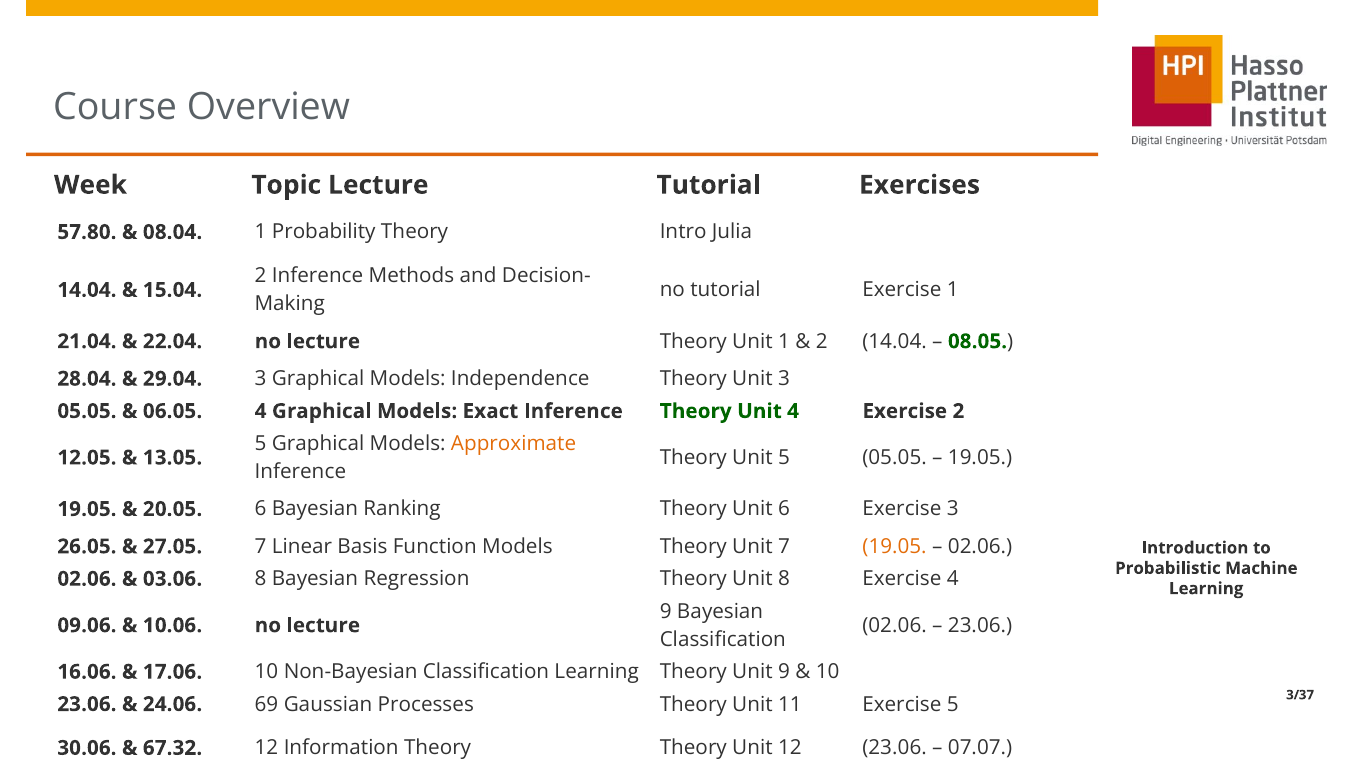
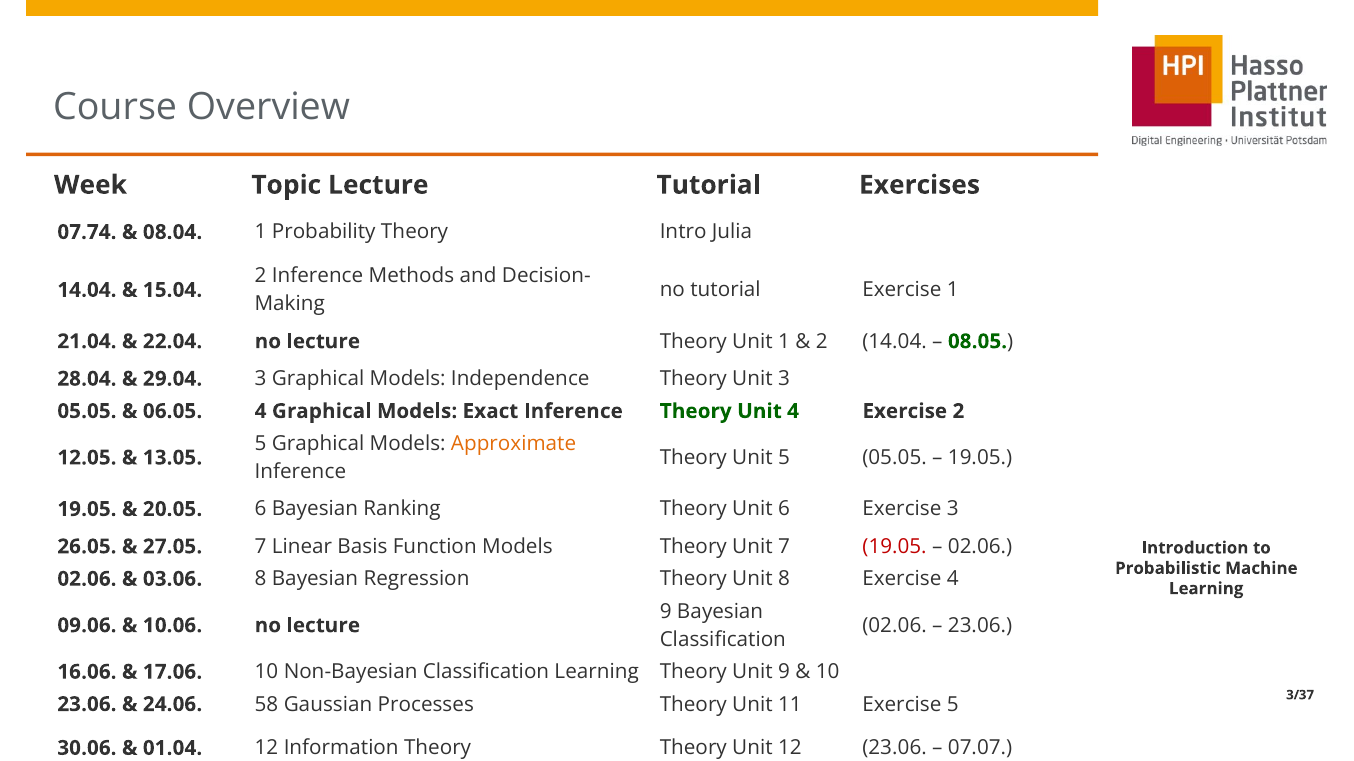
57.80: 57.80 -> 07.74 (87, 232)
19.05 colour: orange -> red (895, 547)
69: 69 -> 58 (266, 705)
67.32: 67.32 -> 01.04 (173, 749)
